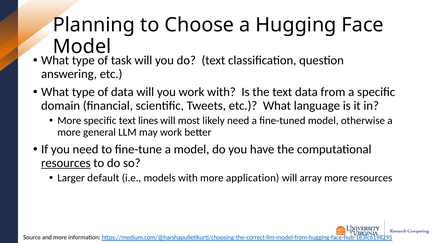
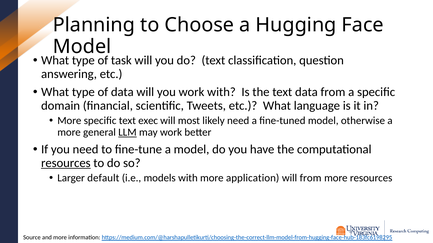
lines: lines -> exec (148, 121)
LLM underline: none -> present (127, 133)
will array: array -> from (311, 178)
